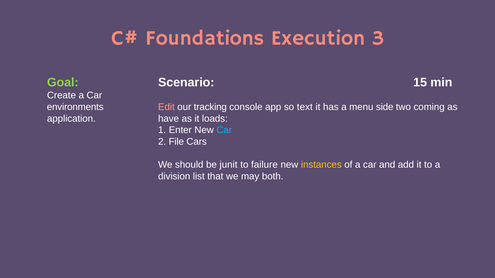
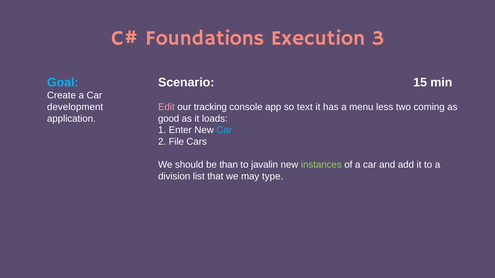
Goal colour: light green -> light blue (63, 83)
side: side -> less (385, 107)
environments: environments -> development (75, 107)
have: have -> good (169, 119)
junit: junit -> than (229, 165)
failure: failure -> javalin (265, 165)
instances colour: yellow -> light green (321, 165)
both: both -> type (273, 177)
